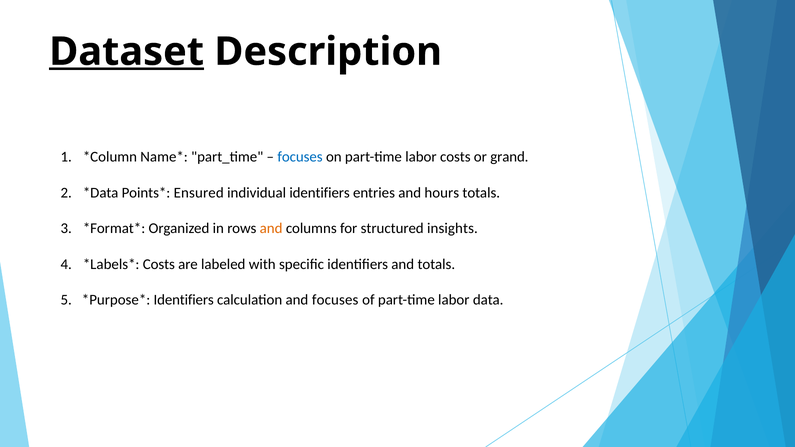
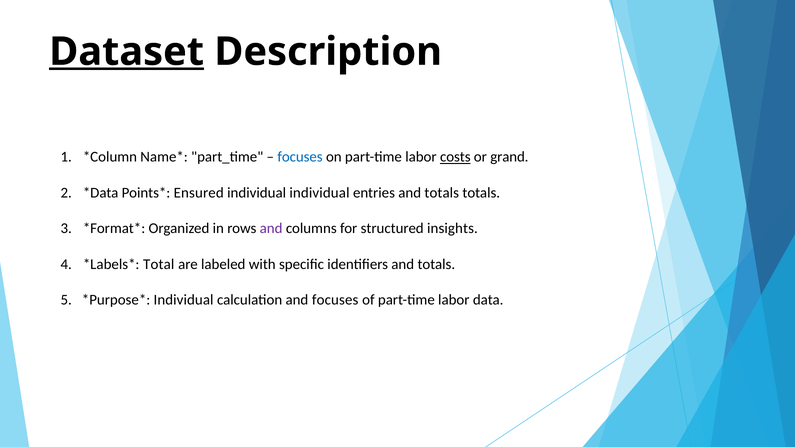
costs underline: none -> present (455, 157)
individual identifiers: identifiers -> individual (319, 193)
entries and hours: hours -> totals (442, 193)
and colour: orange -> purple (271, 229)
Costs: Costs -> Total (159, 264)
Identifiers: Identifiers -> Individual (184, 300)
